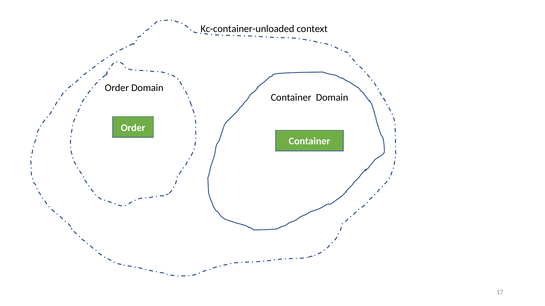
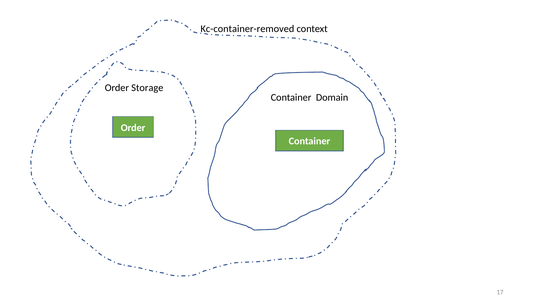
Kc-container-unloaded: Kc-container-unloaded -> Kc-container-removed (247, 29)
Order Domain: Domain -> Storage (147, 88)
